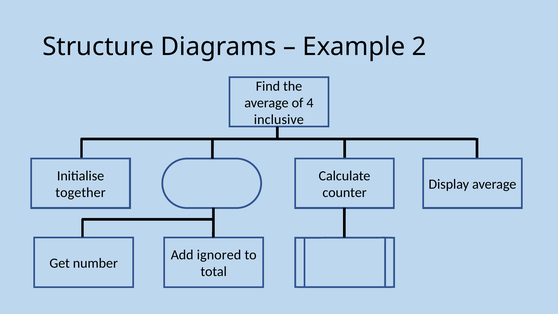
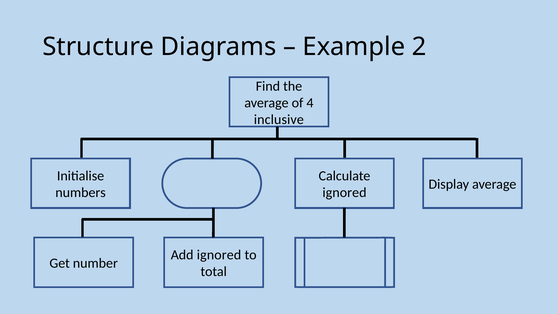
together: together -> numbers (81, 193)
counter: counter -> ignored (344, 193)
